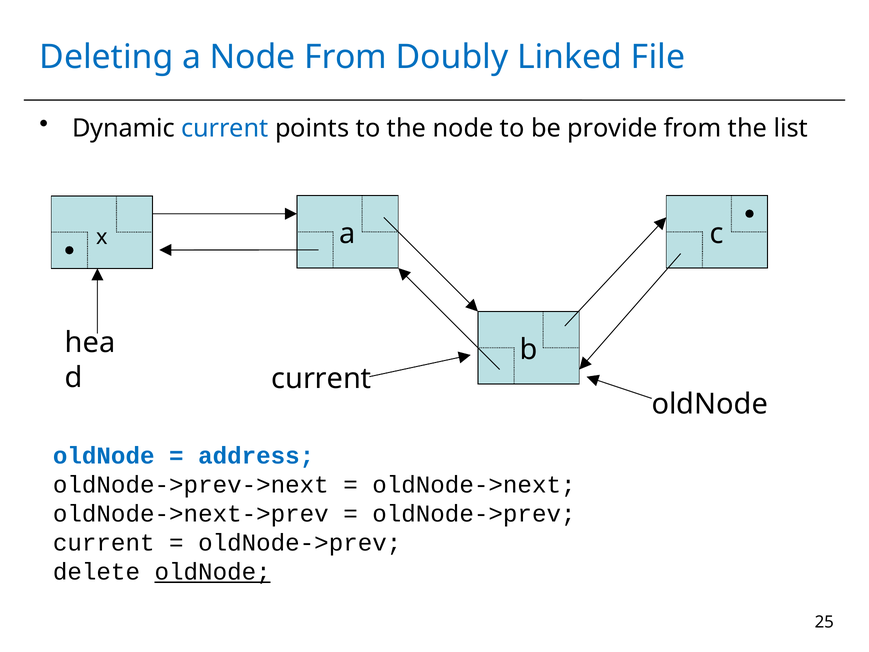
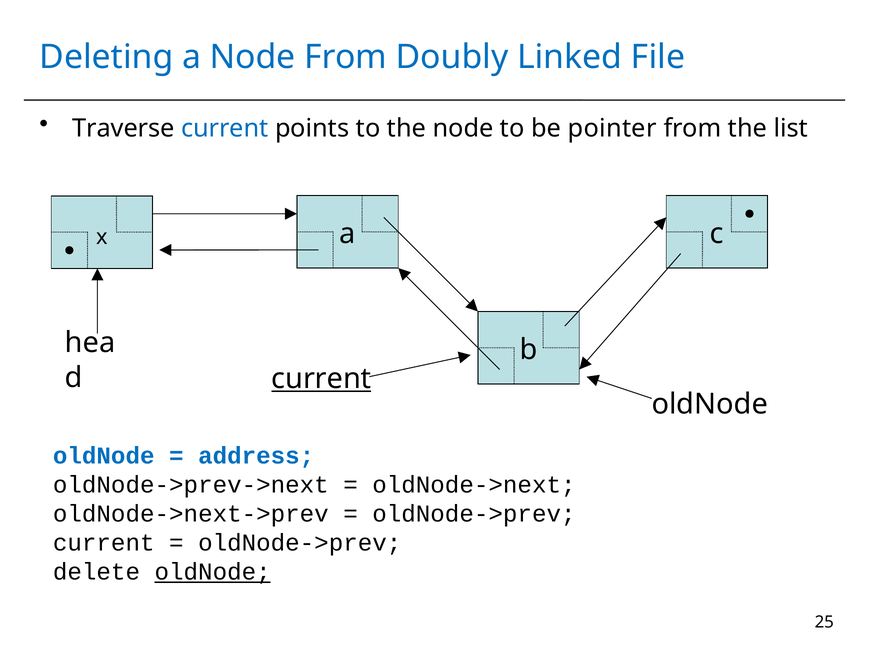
Dynamic: Dynamic -> Traverse (123, 128)
provide: provide -> pointer (612, 128)
current underline: none -> present (321, 379)
